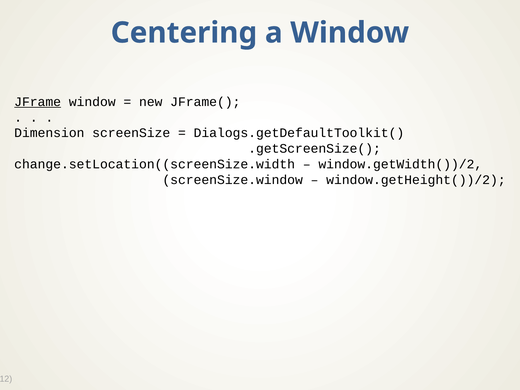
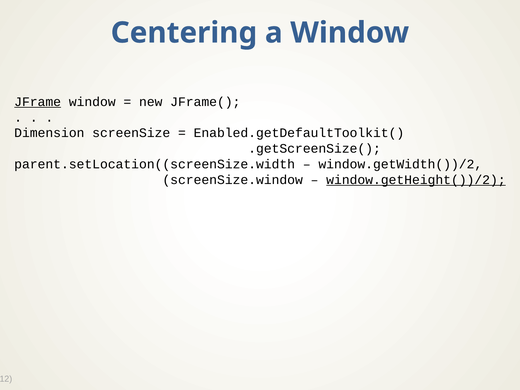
Dialogs.getDefaultToolkit(: Dialogs.getDefaultToolkit( -> Enabled.getDefaultToolkit( (299, 133)
change.setLocation((screenSize.width: change.setLocation((screenSize.width -> parent.setLocation((screenSize.width (155, 164)
window.getHeight())/2 underline: none -> present (416, 180)
